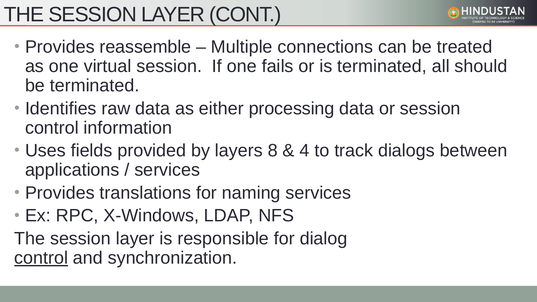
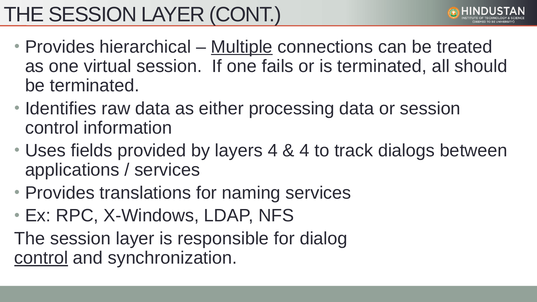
reassemble: reassemble -> hierarchical (145, 47)
Multiple underline: none -> present (242, 47)
layers 8: 8 -> 4 (273, 151)
